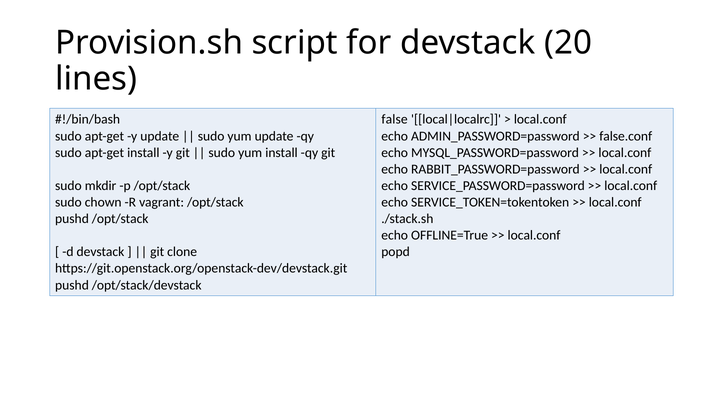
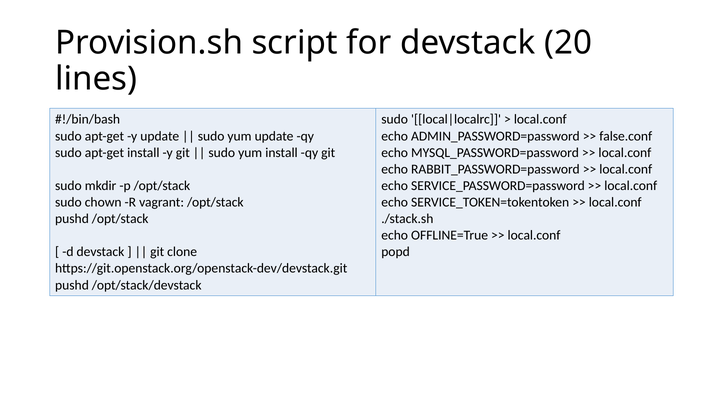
false: false -> sudo (395, 119)
